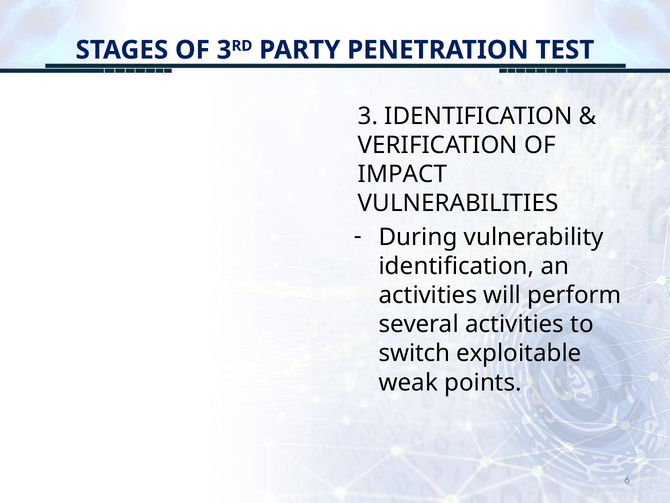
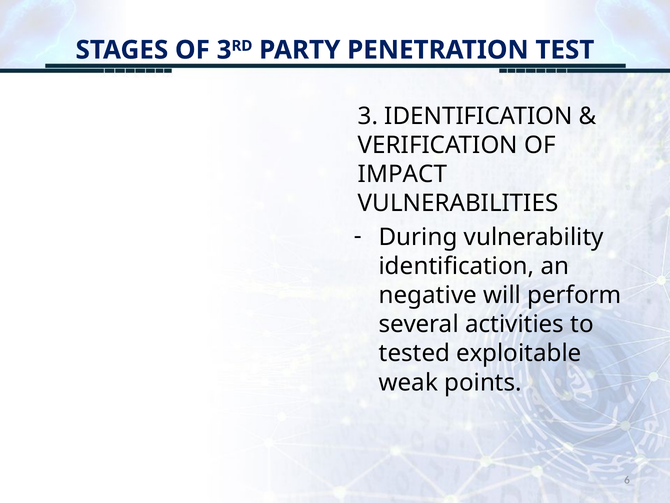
activities: activities -> negative (428, 295)
switch: switch -> tested (414, 353)
